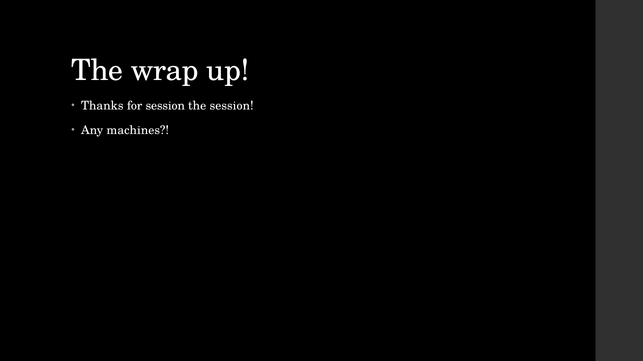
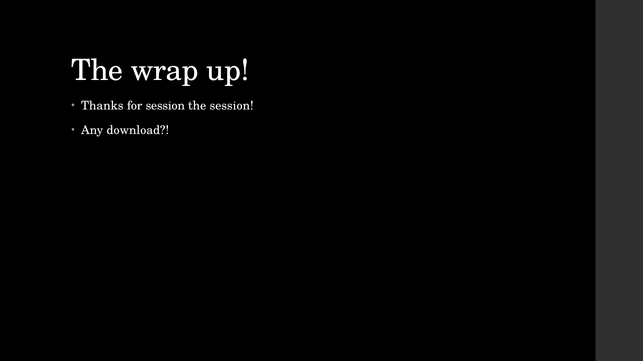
machines: machines -> download (138, 130)
